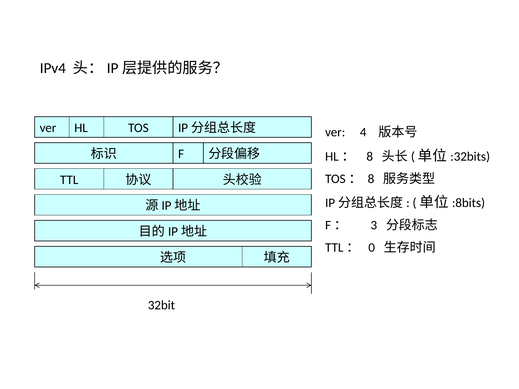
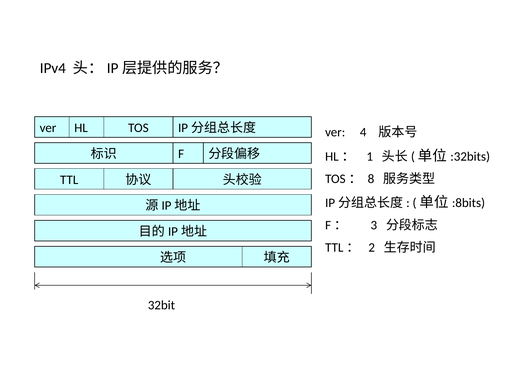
HL： 8: 8 -> 1 (370, 157)
0: 0 -> 2 (372, 248)
